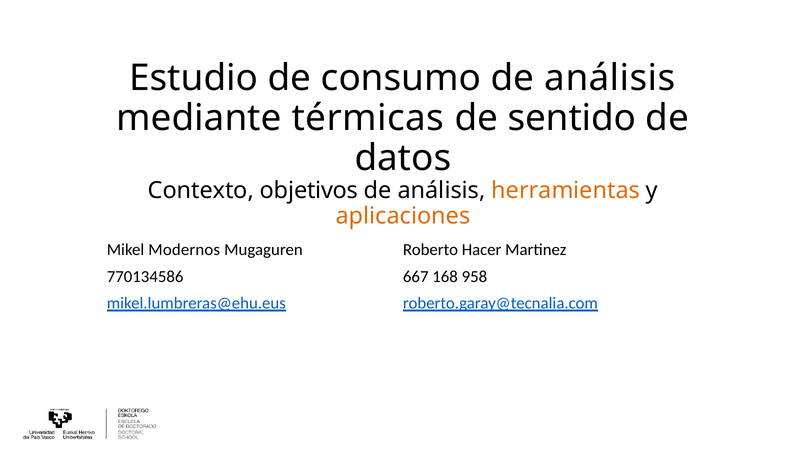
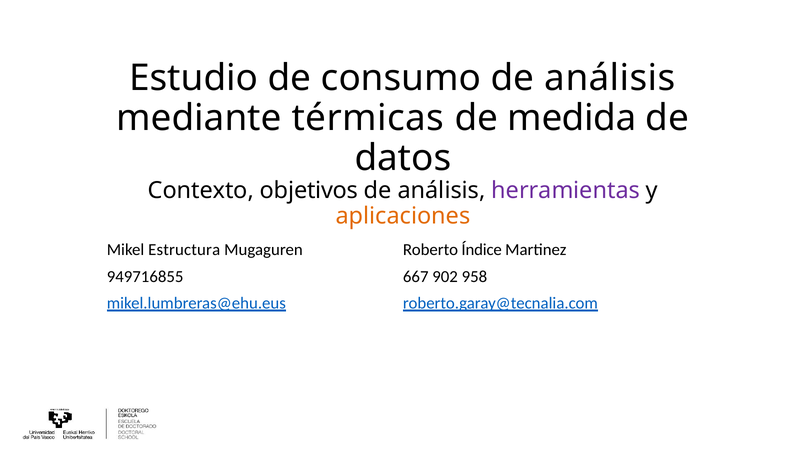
sentido: sentido -> medida (572, 118)
herramientas colour: orange -> purple (566, 191)
Modernos: Modernos -> Estructura (184, 250)
Hacer: Hacer -> Índice (482, 250)
770134586: 770134586 -> 949716855 (145, 277)
168: 168 -> 902 (445, 277)
